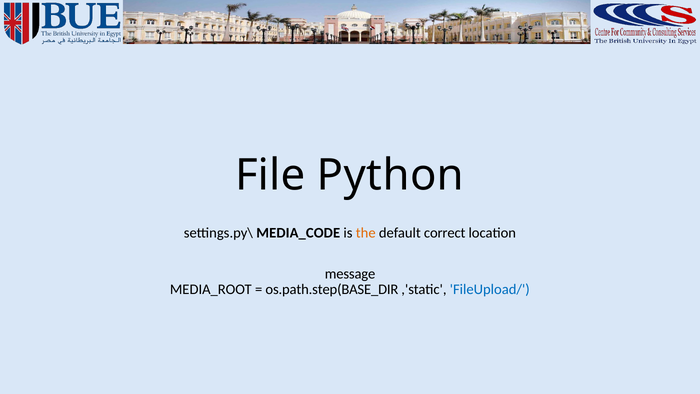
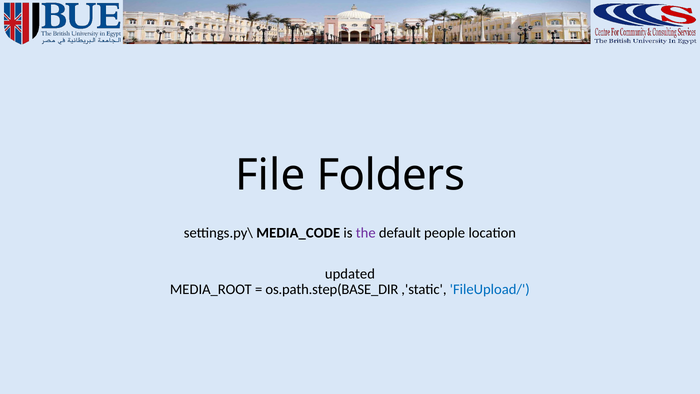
Python: Python -> Folders (391, 175)
the colour: orange -> purple (366, 233)
correct: correct -> people (445, 233)
message: message -> updated (350, 274)
